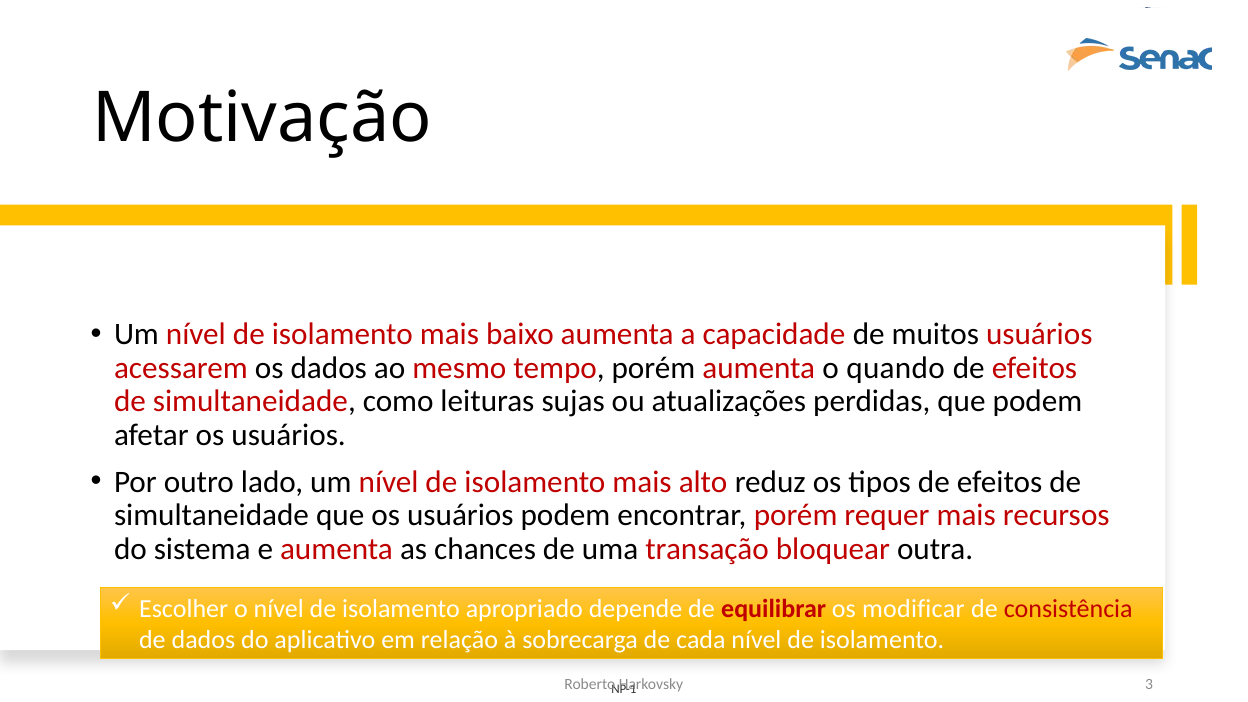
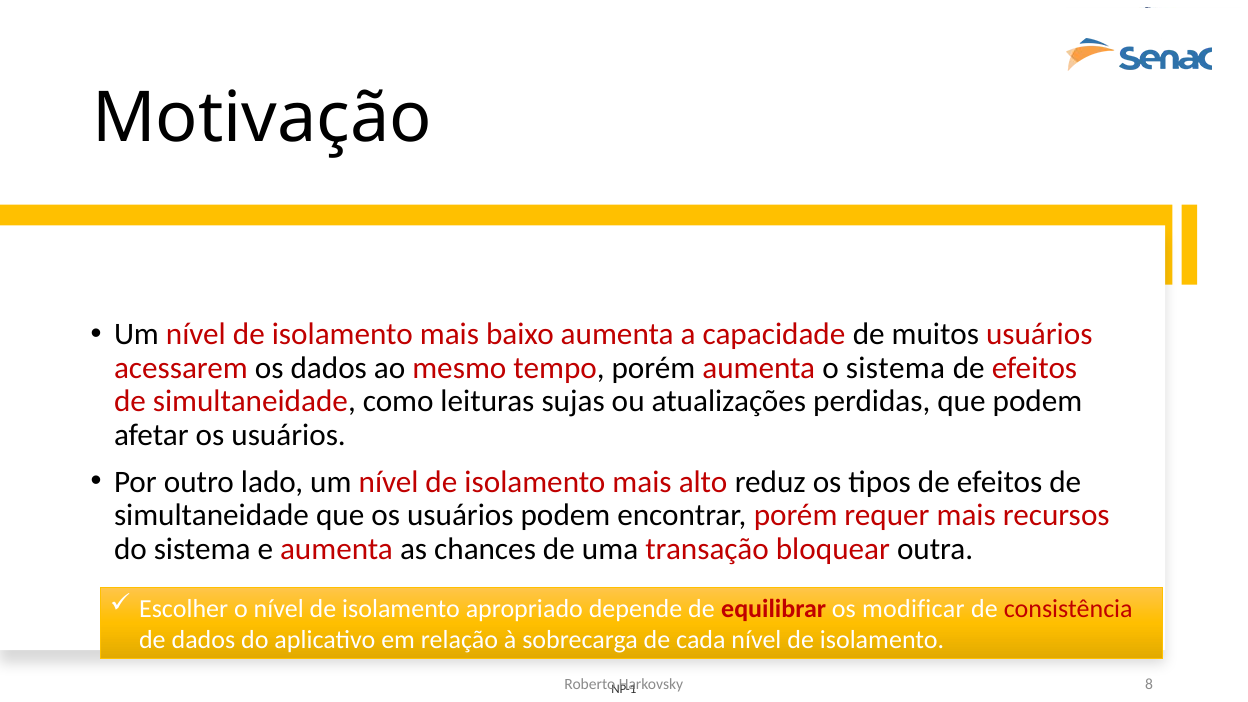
o quando: quando -> sistema (896, 368)
3: 3 -> 8 (1149, 684)
